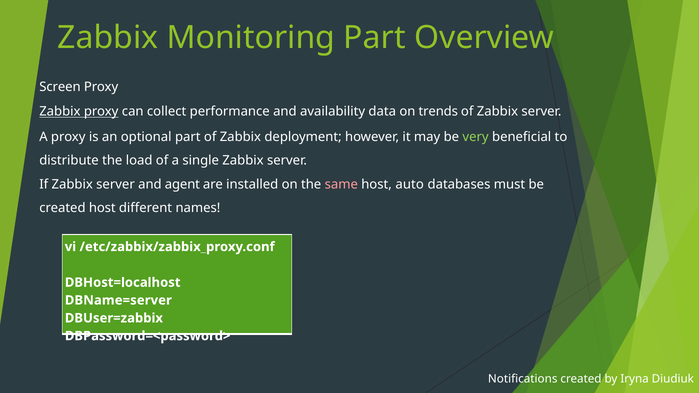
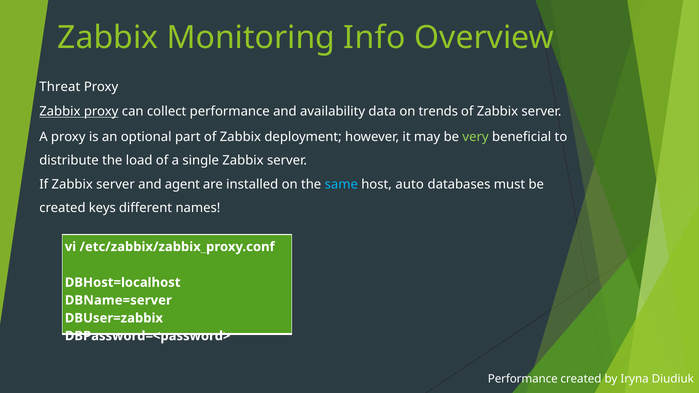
Monitoring Part: Part -> Info (374, 38)
Screen: Screen -> Threat (60, 87)
same colour: pink -> light blue (341, 184)
created host: host -> keys (102, 208)
Notifications: Notifications -> Performance (523, 379)
